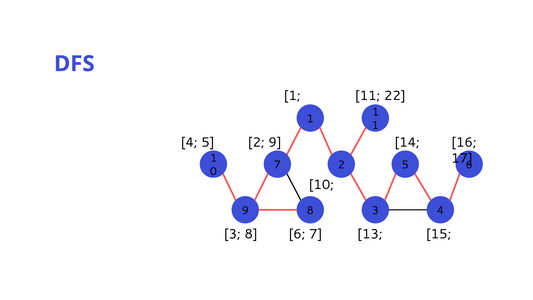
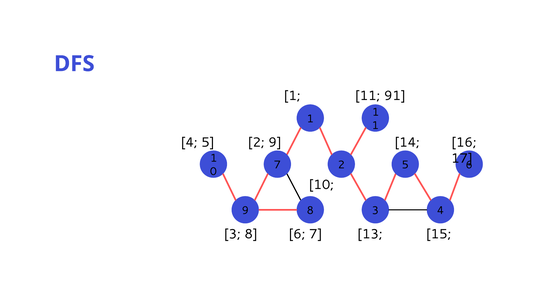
22: 22 -> 91 (395, 96)
